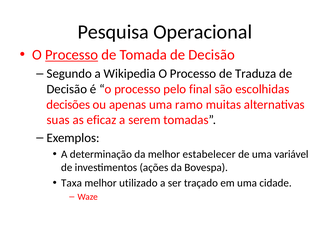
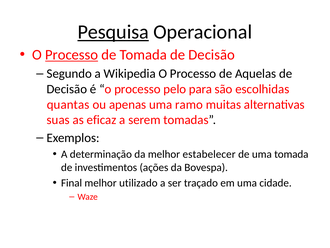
Pesquisa underline: none -> present (113, 32)
Traduza: Traduza -> Aquelas (256, 74)
final: final -> para (200, 89)
decisões: decisões -> quantas (68, 104)
uma variável: variável -> tomada (291, 154)
Taxa: Taxa -> Final (72, 183)
